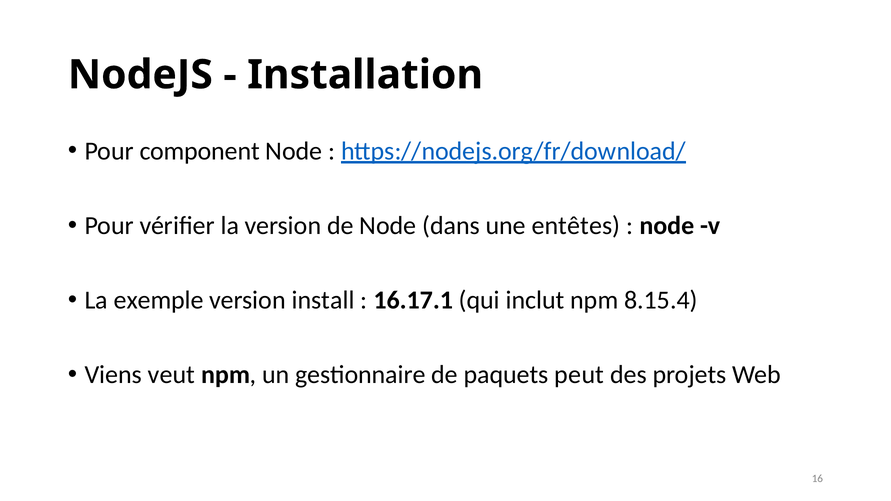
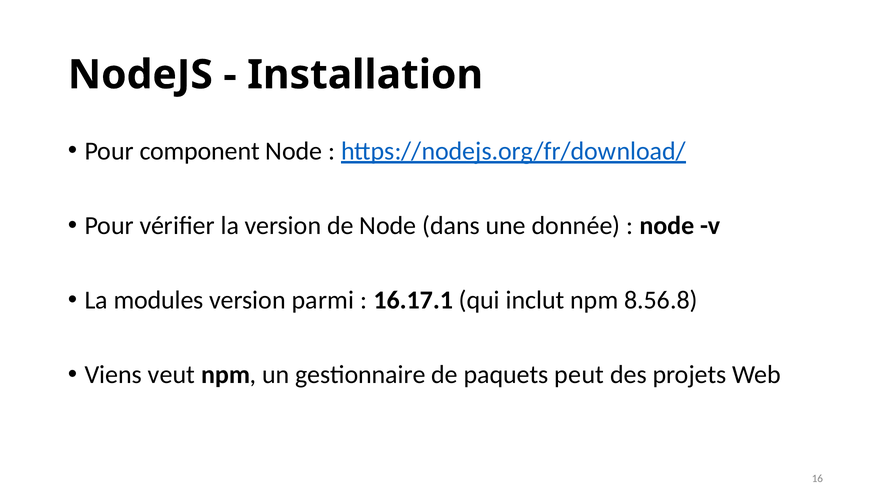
entêtes: entêtes -> donnée (576, 226)
exemple: exemple -> modules (159, 300)
install: install -> parmi (323, 300)
8.15.4: 8.15.4 -> 8.56.8 (661, 300)
